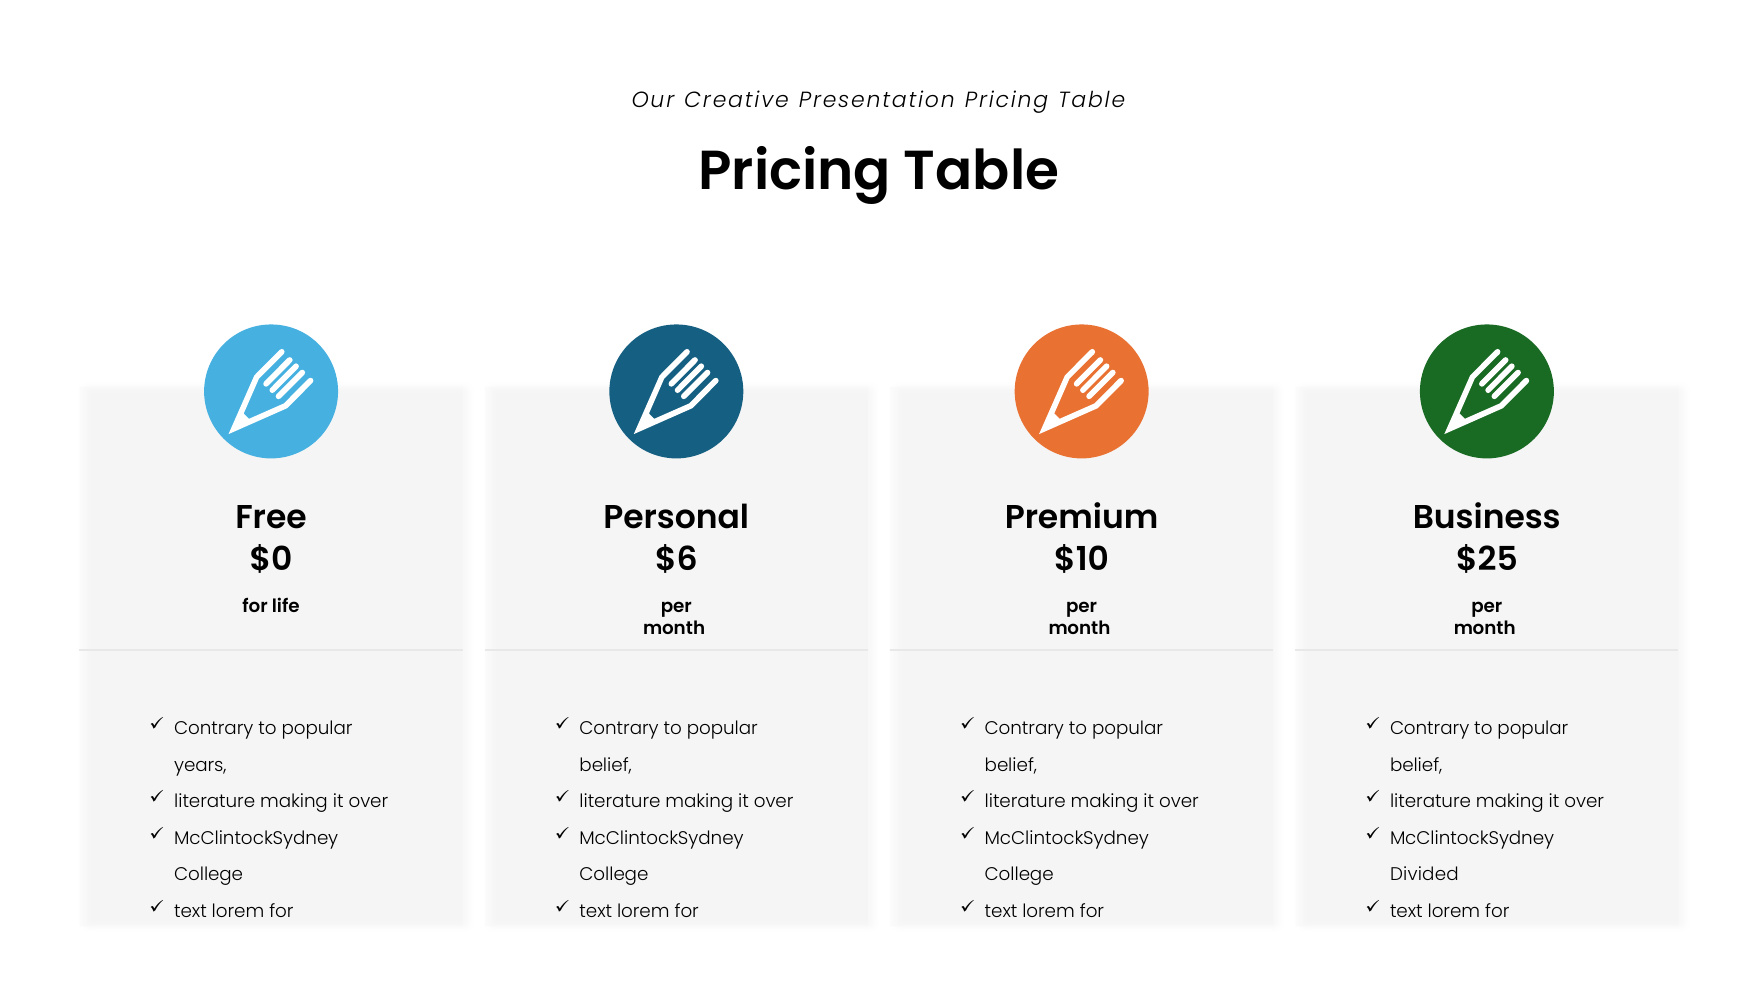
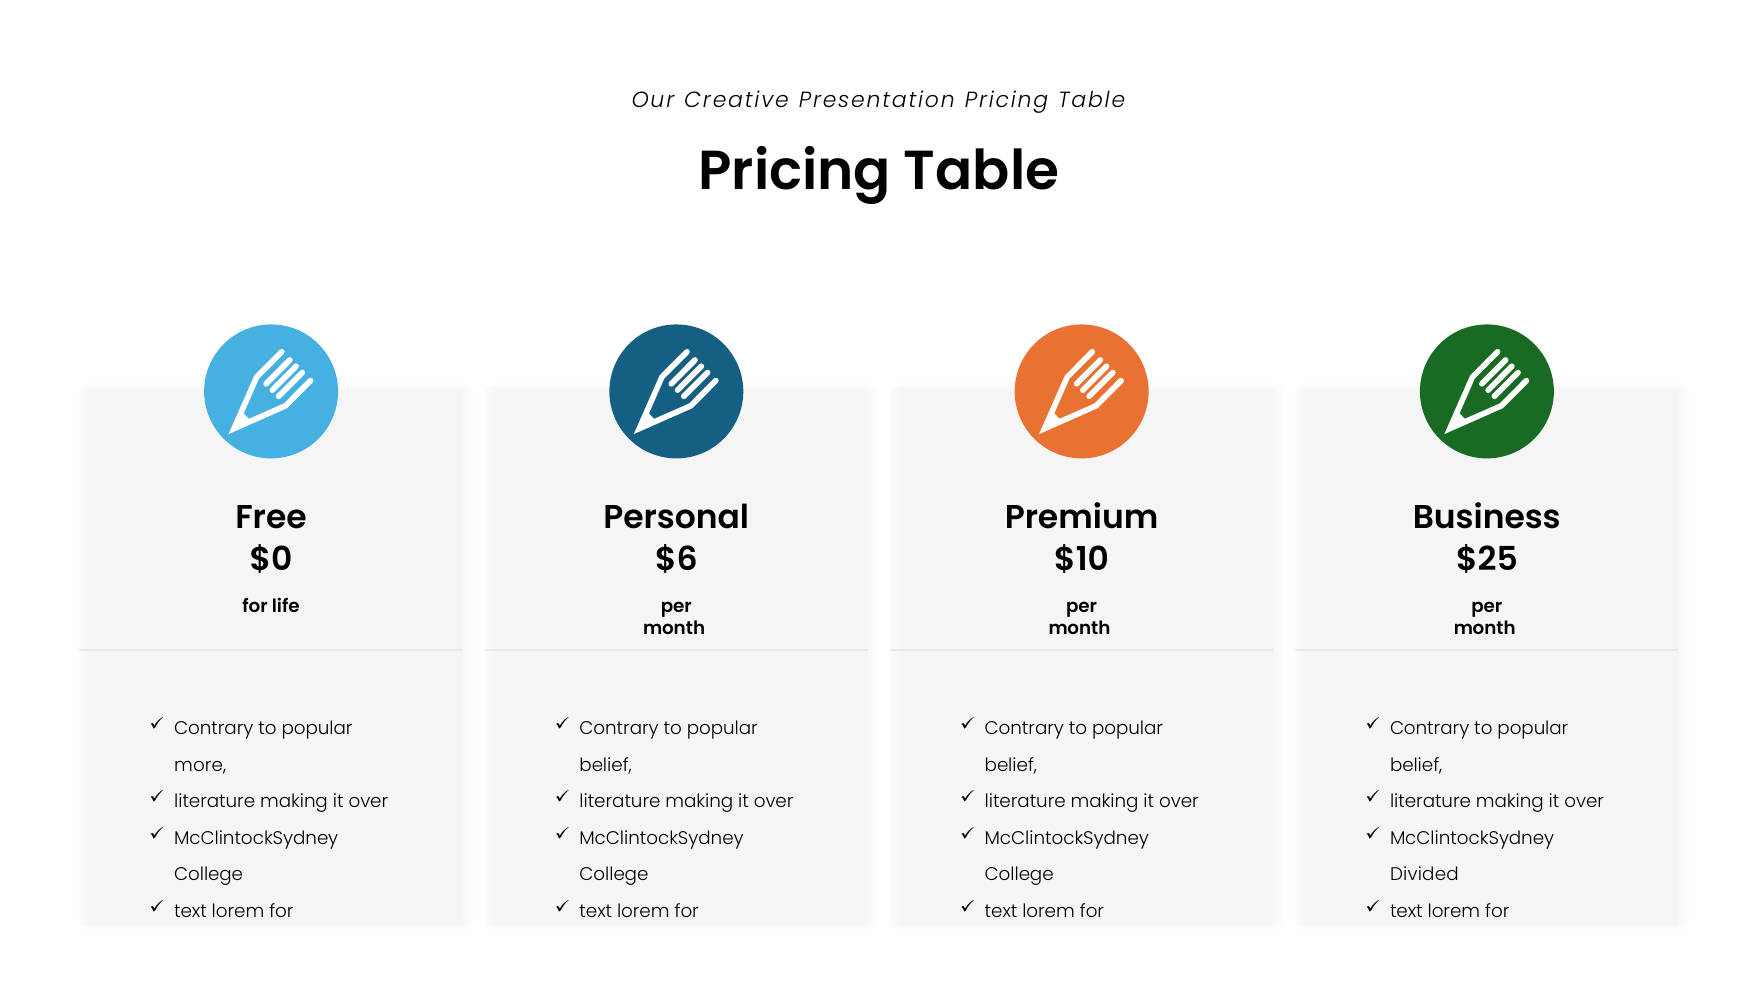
years: years -> more (200, 765)
